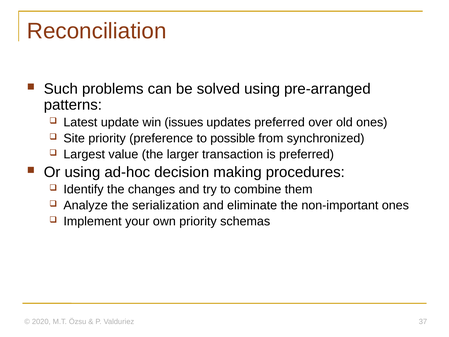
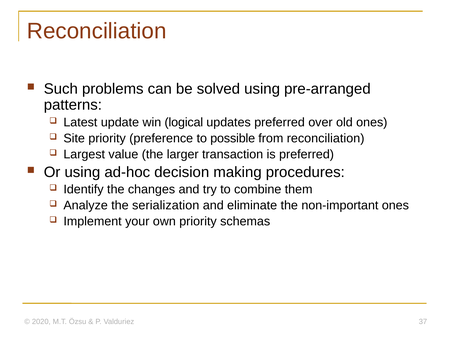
issues: issues -> logical (184, 122)
from synchronized: synchronized -> reconciliation (326, 138)
